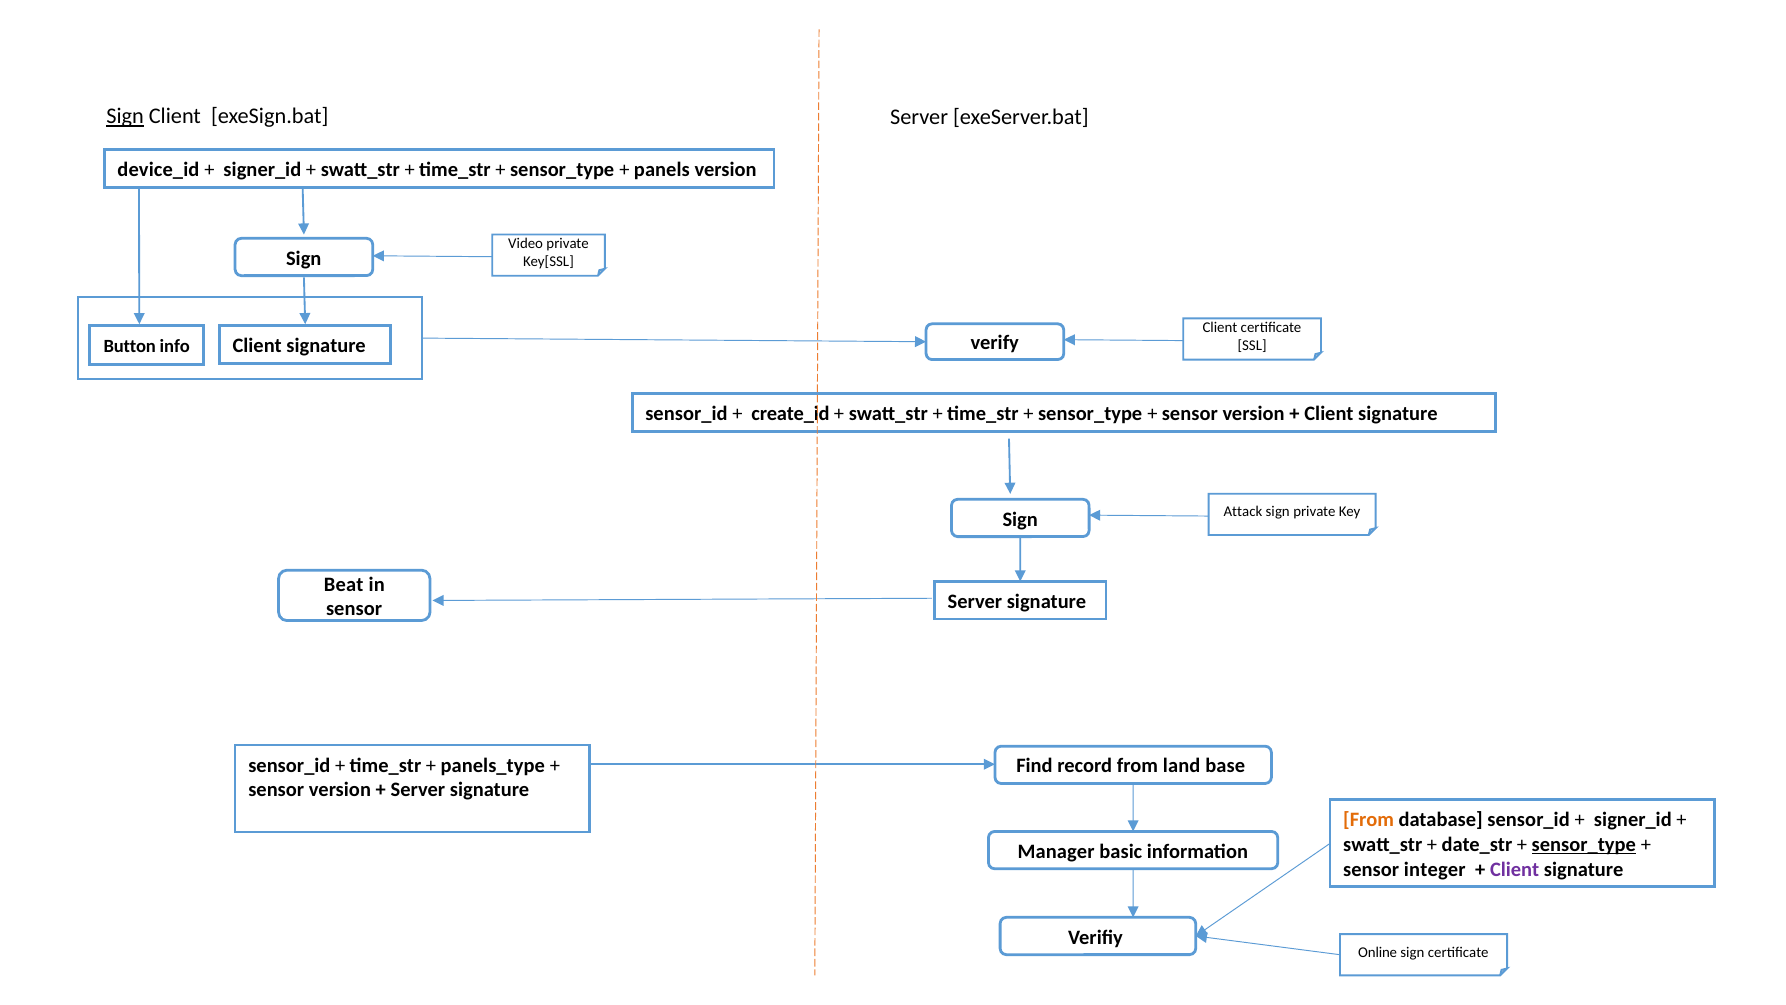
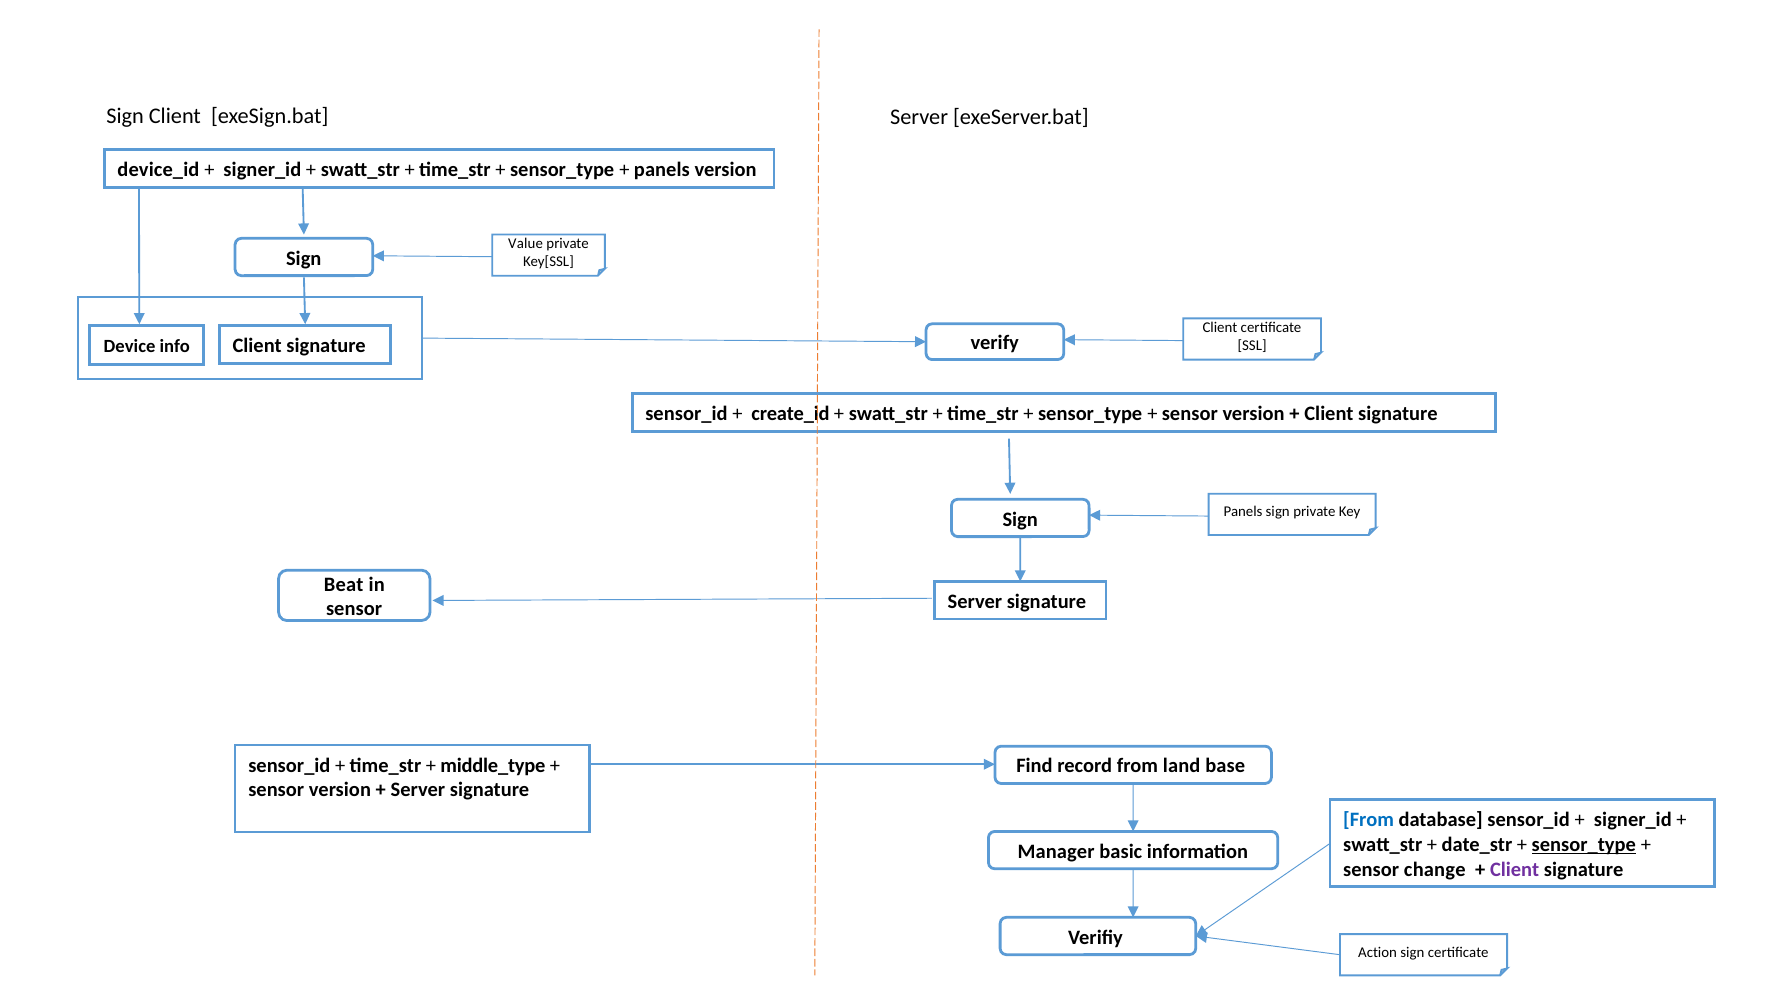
Sign underline: present -> none (125, 116)
Video: Video -> Value (526, 244)
Button: Button -> Device (130, 346)
Sign Attack: Attack -> Panels (1243, 512)
panels_type: panels_type -> middle_type (493, 765)
From colour: orange -> blue (1369, 820)
integer: integer -> change (1435, 869)
Online: Online -> Action (1378, 952)
